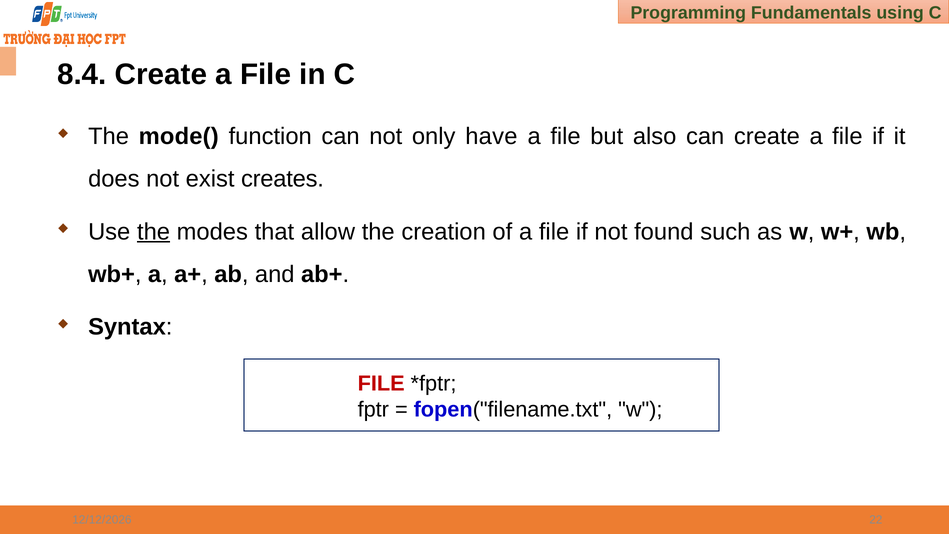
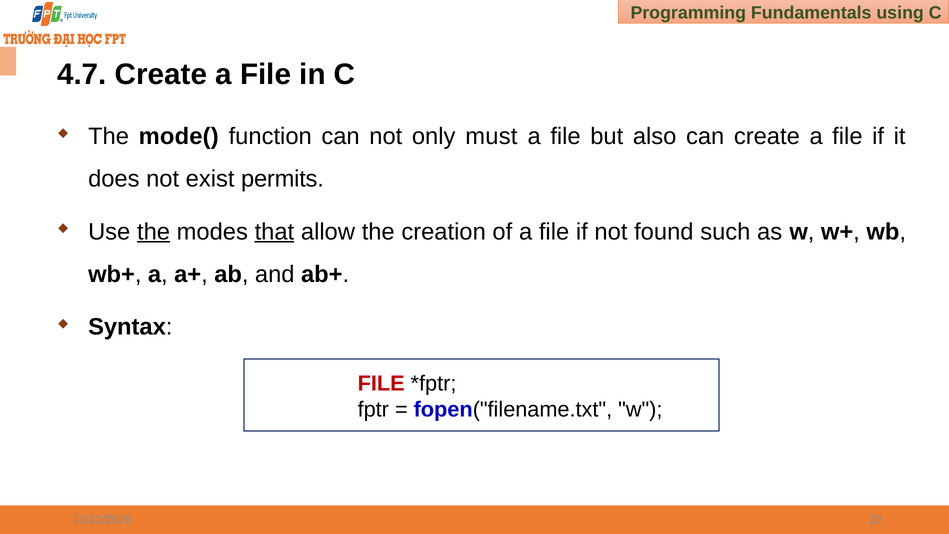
8.4: 8.4 -> 4.7 (82, 75)
have: have -> must (491, 136)
creates: creates -> permits (282, 179)
that underline: none -> present (274, 232)
